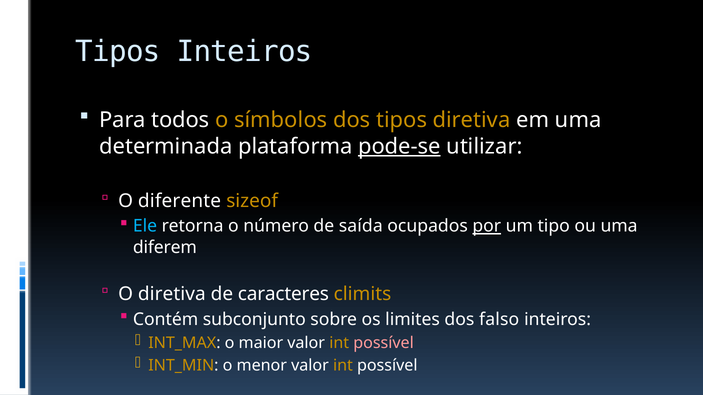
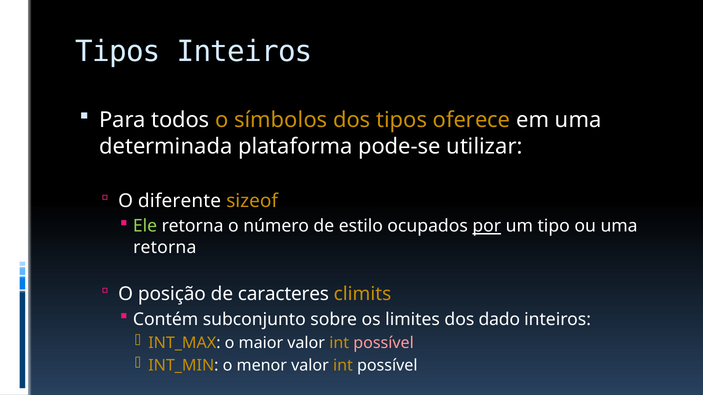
tipos diretiva: diretiva -> oferece (472, 120)
pode-se underline: present -> none (399, 147)
Ele colour: light blue -> light green (145, 226)
saída: saída -> estilo (361, 226)
diferem: diferem -> retorna (165, 248)
O diretiva: diretiva -> posição (172, 294)
falso: falso -> dado (499, 320)
